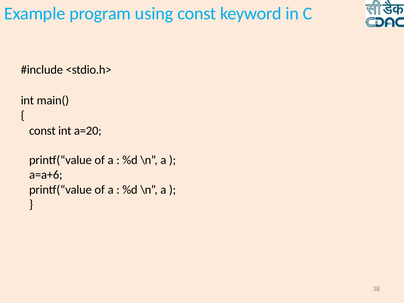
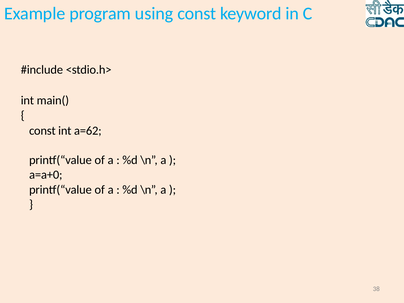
a=20: a=20 -> a=62 (88, 131)
a=a+6: a=a+6 -> a=a+0 (46, 175)
